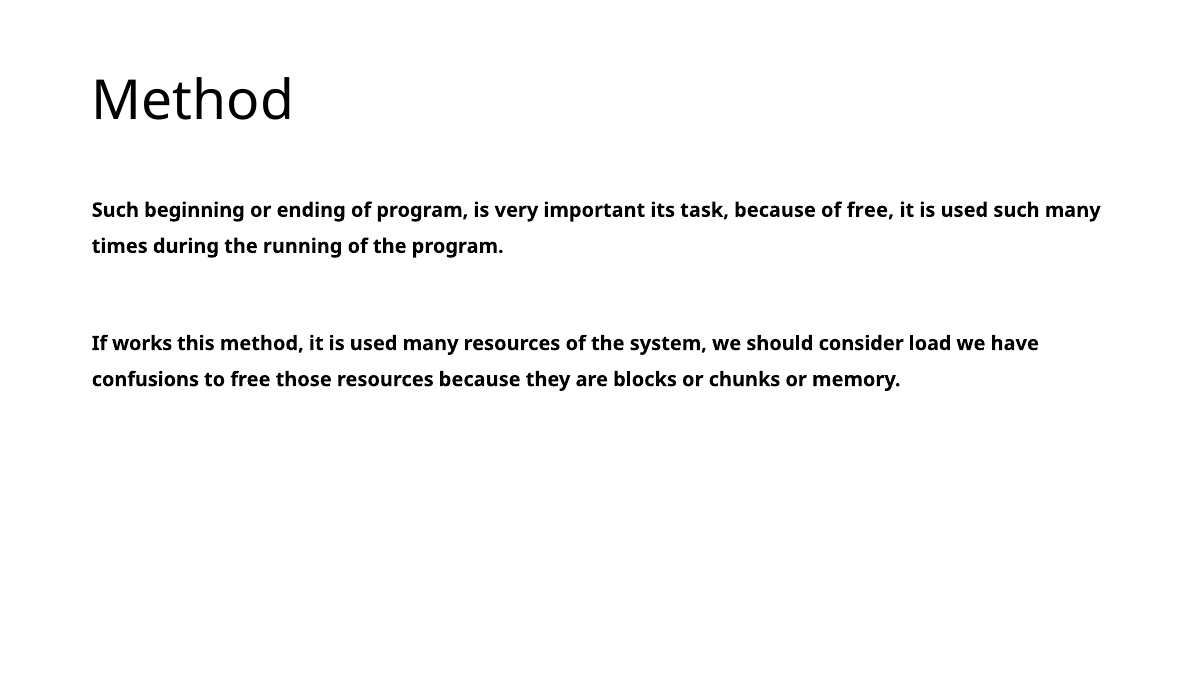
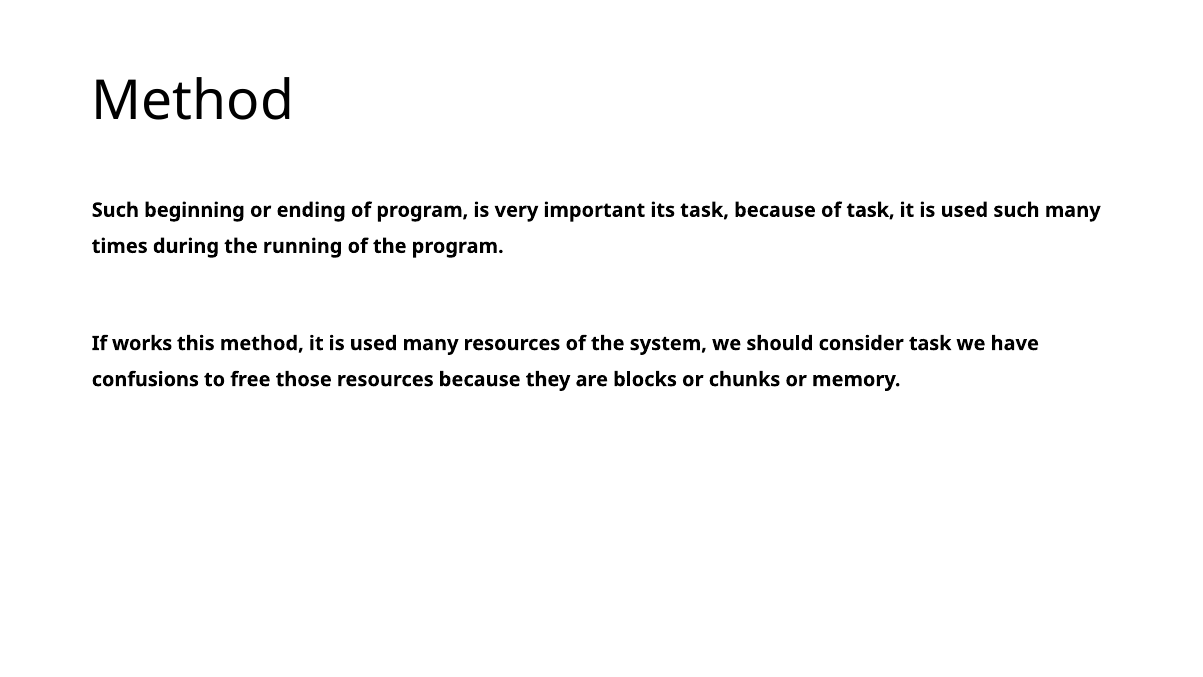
of free: free -> task (871, 210)
consider load: load -> task (930, 343)
